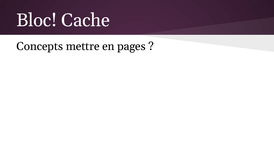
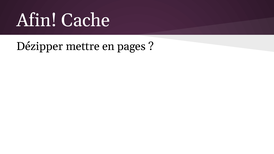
Bloc: Bloc -> Afin (37, 20)
Concepts: Concepts -> Dézipper (40, 46)
